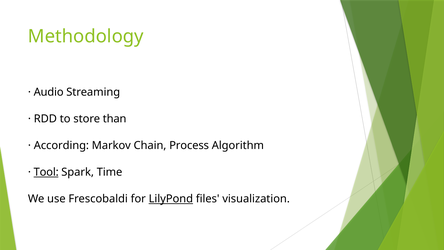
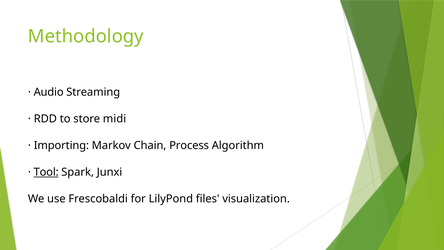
than: than -> midi (115, 119)
According: According -> Importing (61, 145)
Time: Time -> Junxi (110, 172)
LilyPond underline: present -> none (171, 199)
